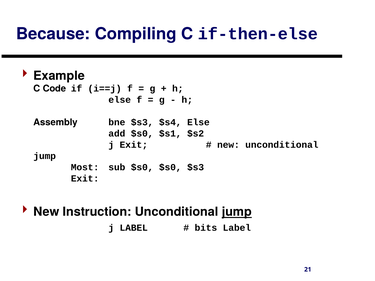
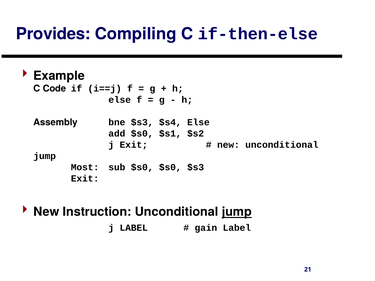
Because: Because -> Provides (53, 34)
bits: bits -> gain (206, 228)
